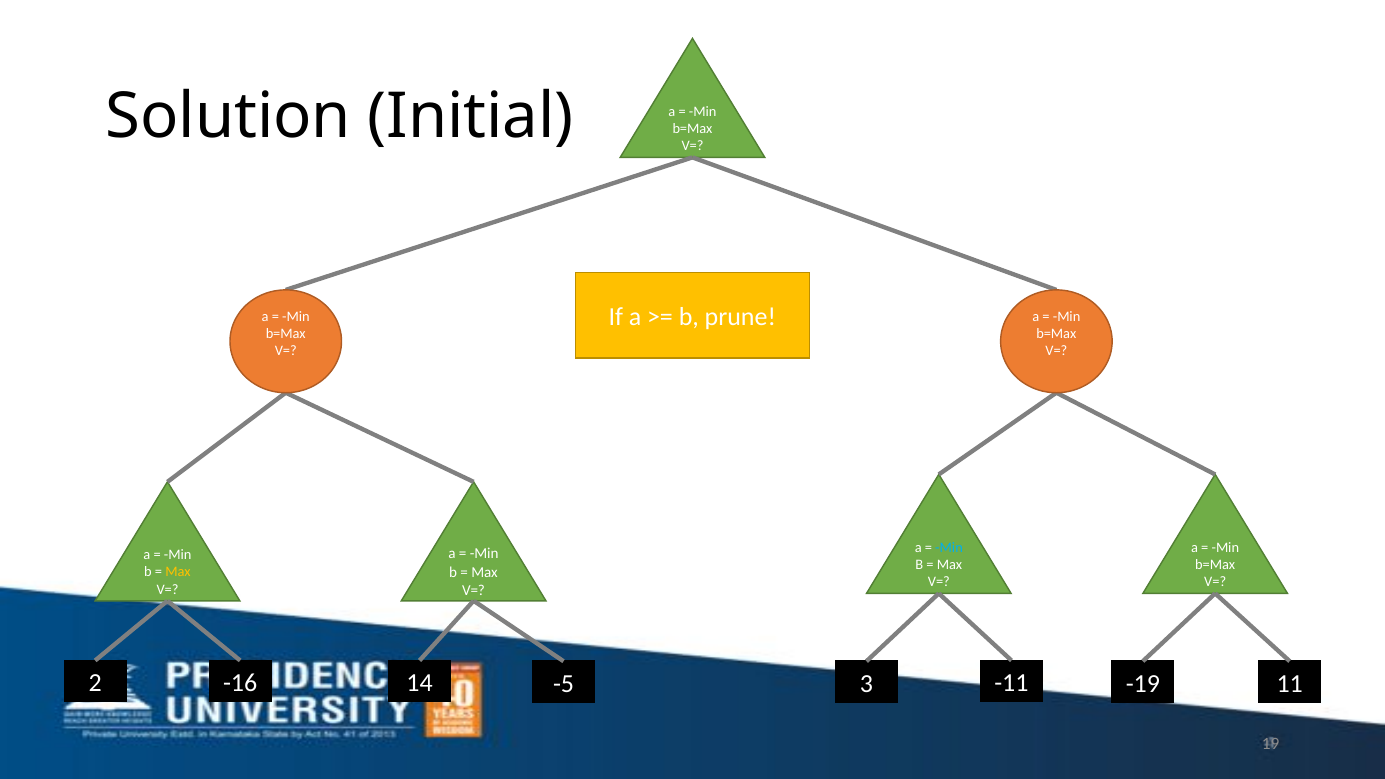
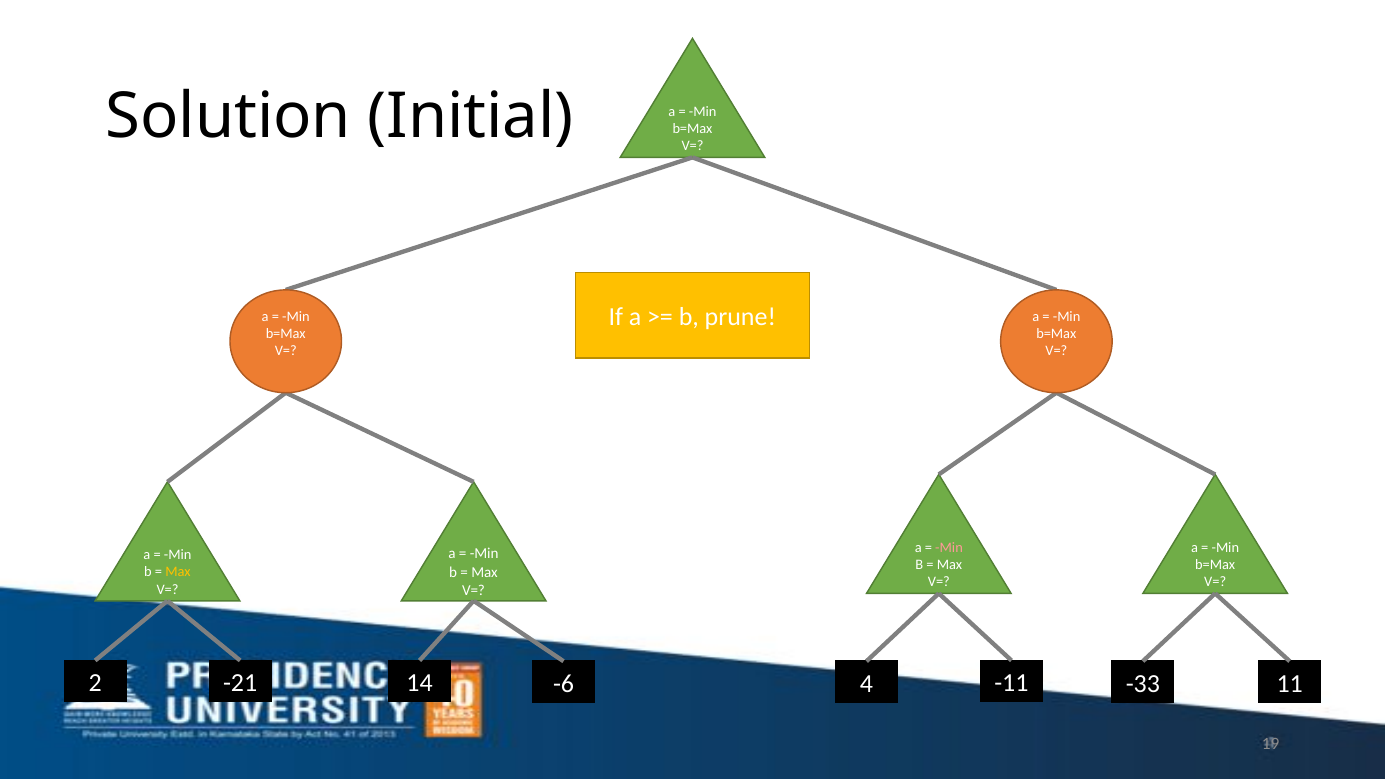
Min colour: light blue -> pink (949, 547)
-16: -16 -> -21 (240, 683)
-5: -5 -> -6 (564, 684)
3: 3 -> 4 (866, 684)
-19: -19 -> -33 (1143, 684)
